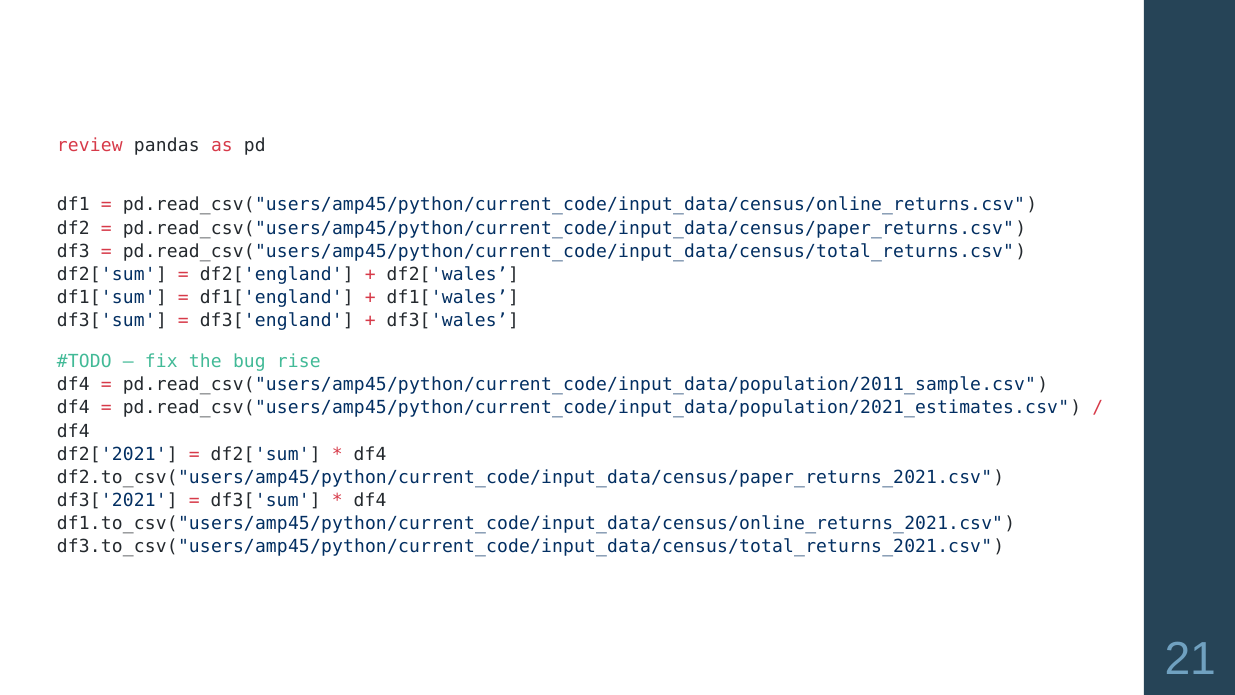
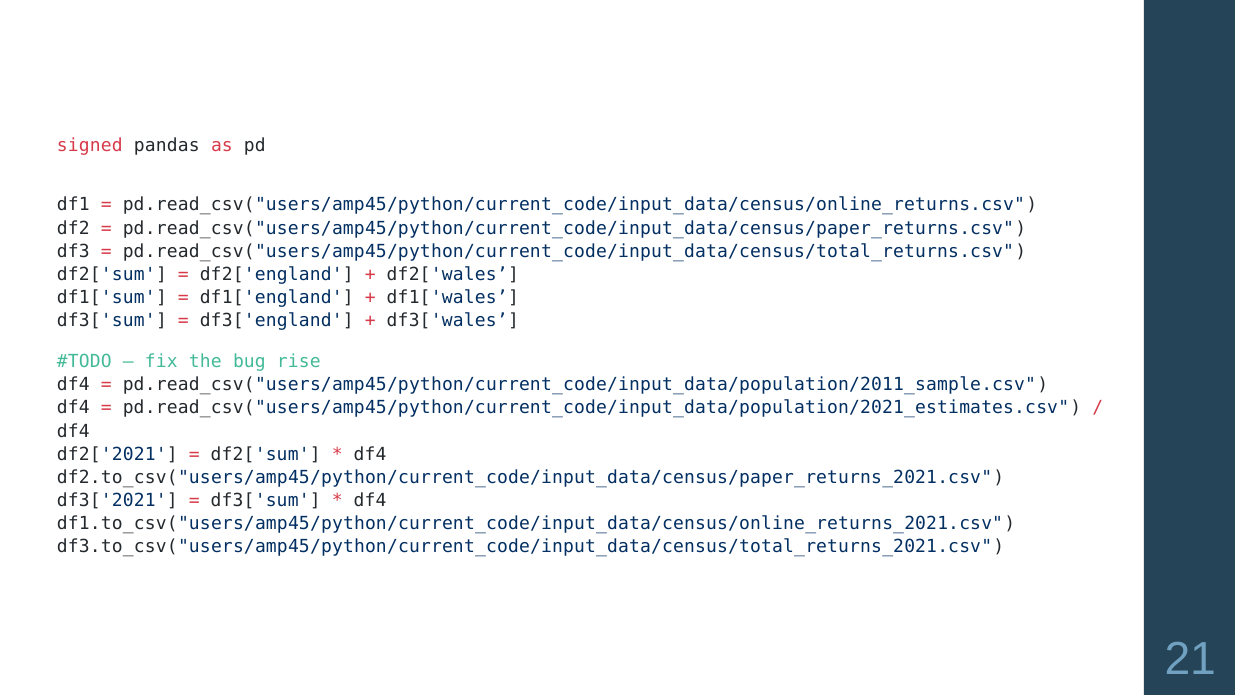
review: review -> signed (90, 145)
